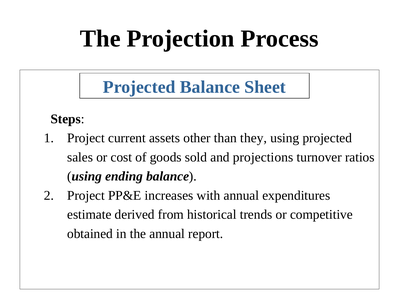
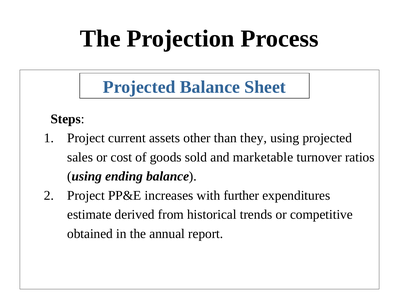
projections: projections -> marketable (263, 157)
with annual: annual -> further (241, 196)
